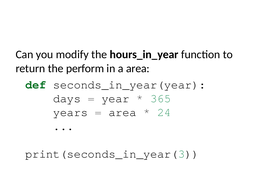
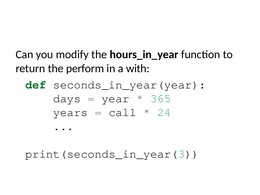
a area: area -> with (138, 68)
area: area -> call (123, 112)
